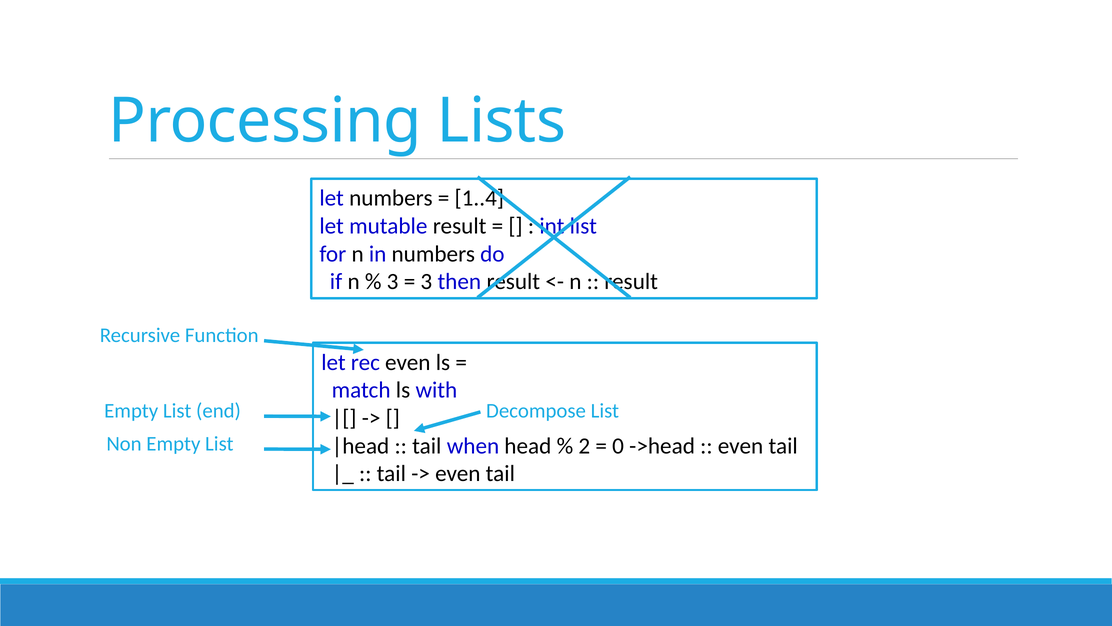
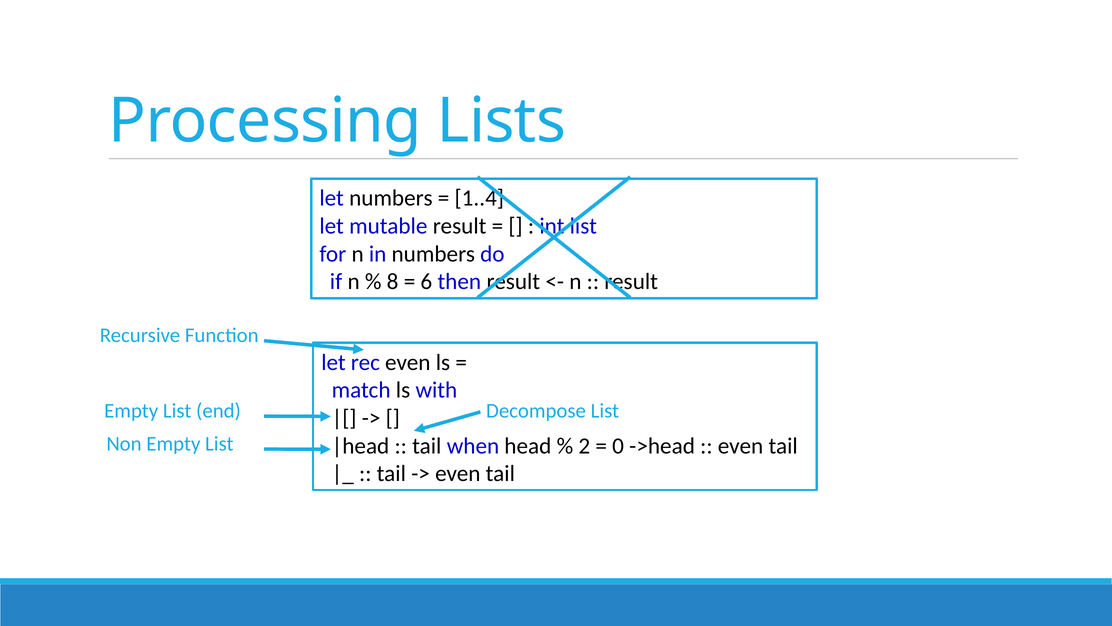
3: 3 -> 8 (393, 282)
3: 3 -> 6 (426, 282)
